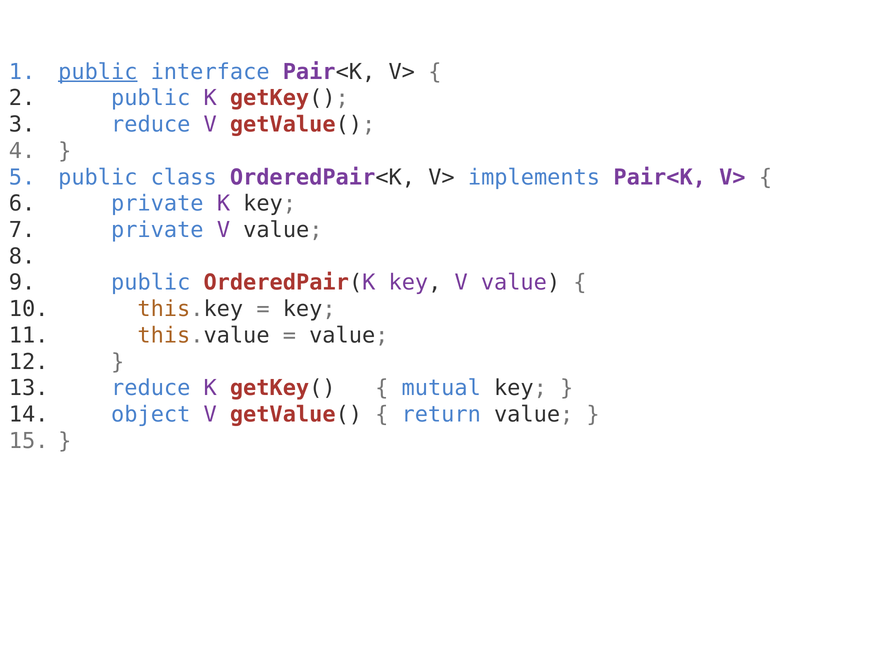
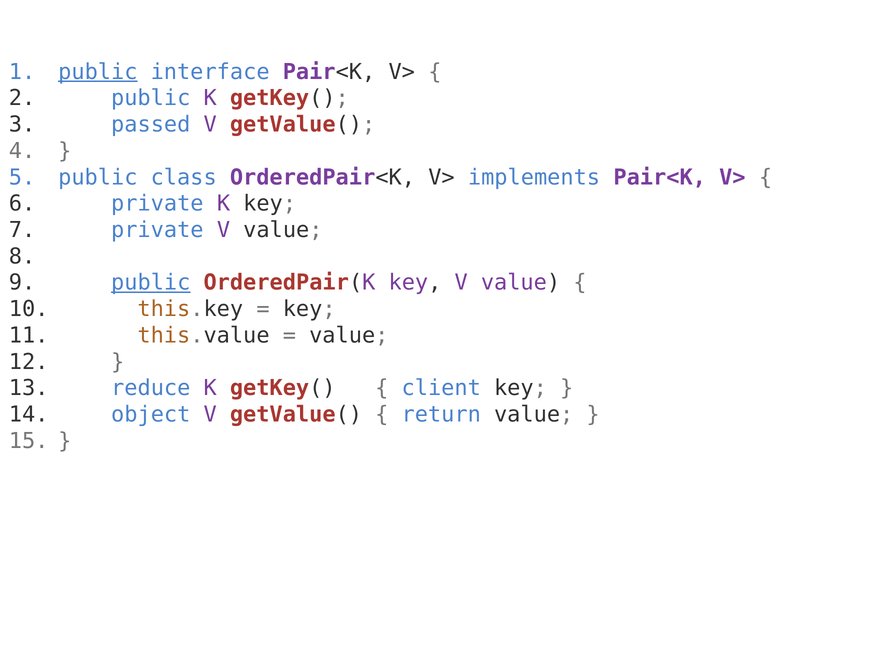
reduce: reduce -> passed (151, 125)
public underline: none -> present (151, 283)
mutual: mutual -> client (441, 388)
